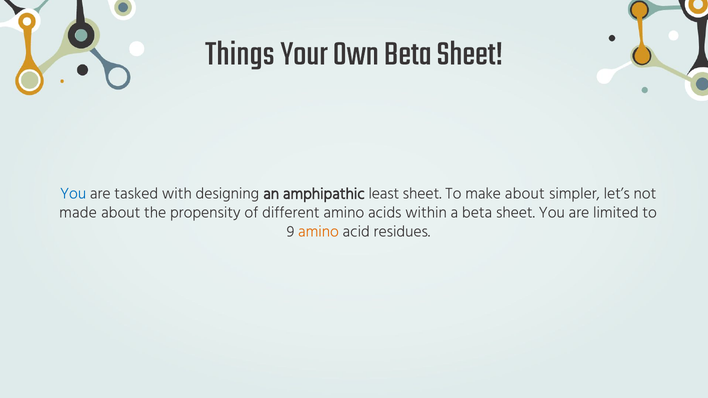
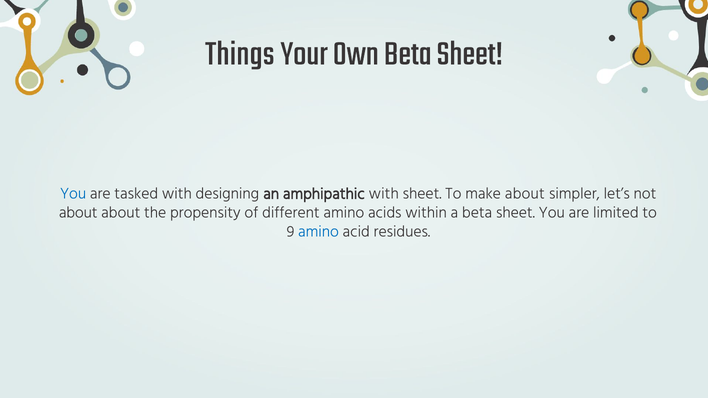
amphipathic least: least -> with (384, 194)
made: made -> about (78, 213)
amino colour: orange -> blue (318, 231)
